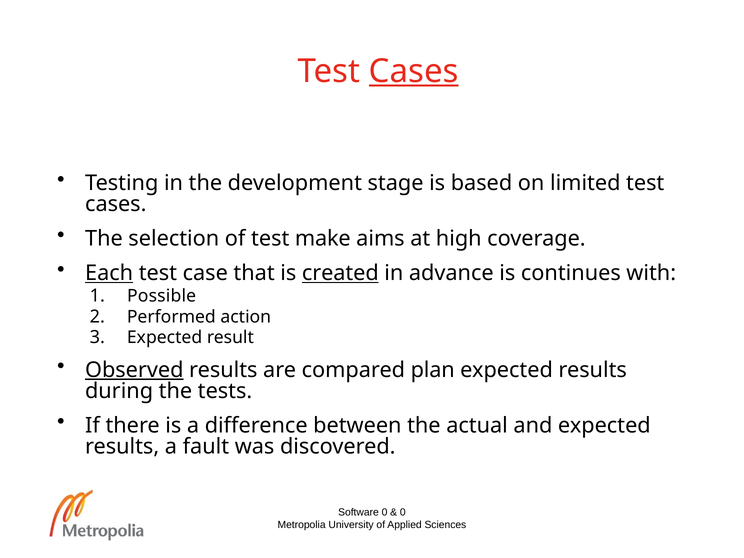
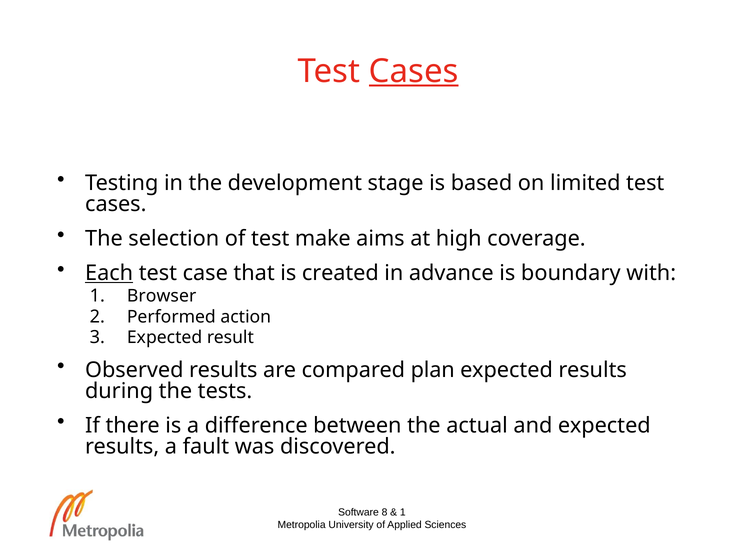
created underline: present -> none (340, 273)
continues: continues -> boundary (571, 273)
Possible: Possible -> Browser (162, 296)
Observed underline: present -> none (134, 370)
Software 0: 0 -> 8 (385, 512)
0: 0 -> 1 (403, 512)
